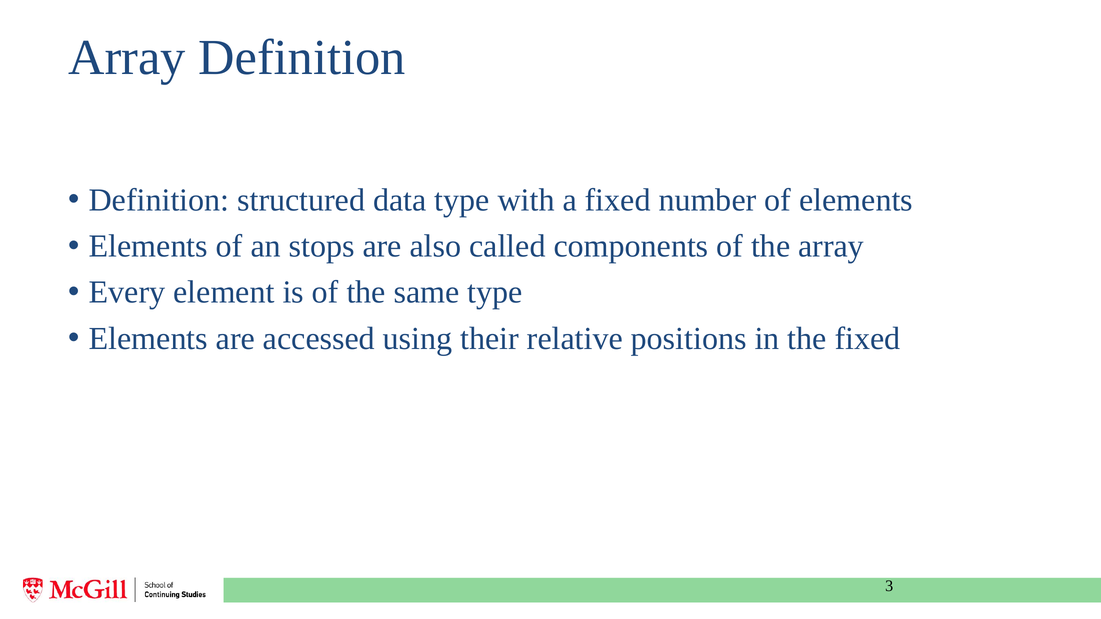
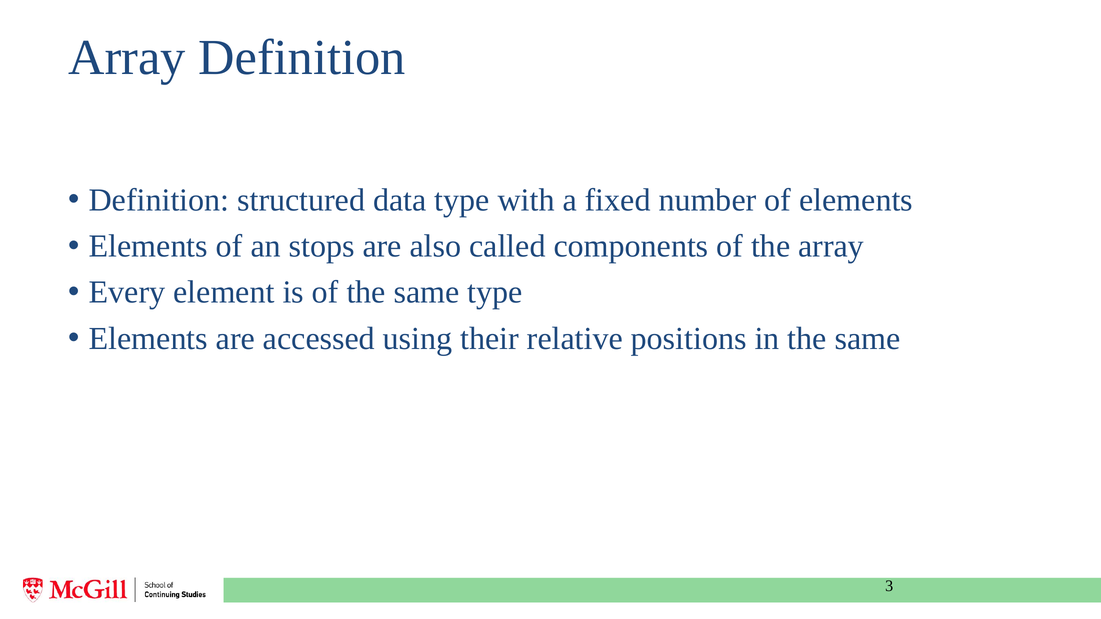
in the fixed: fixed -> same (867, 339)
